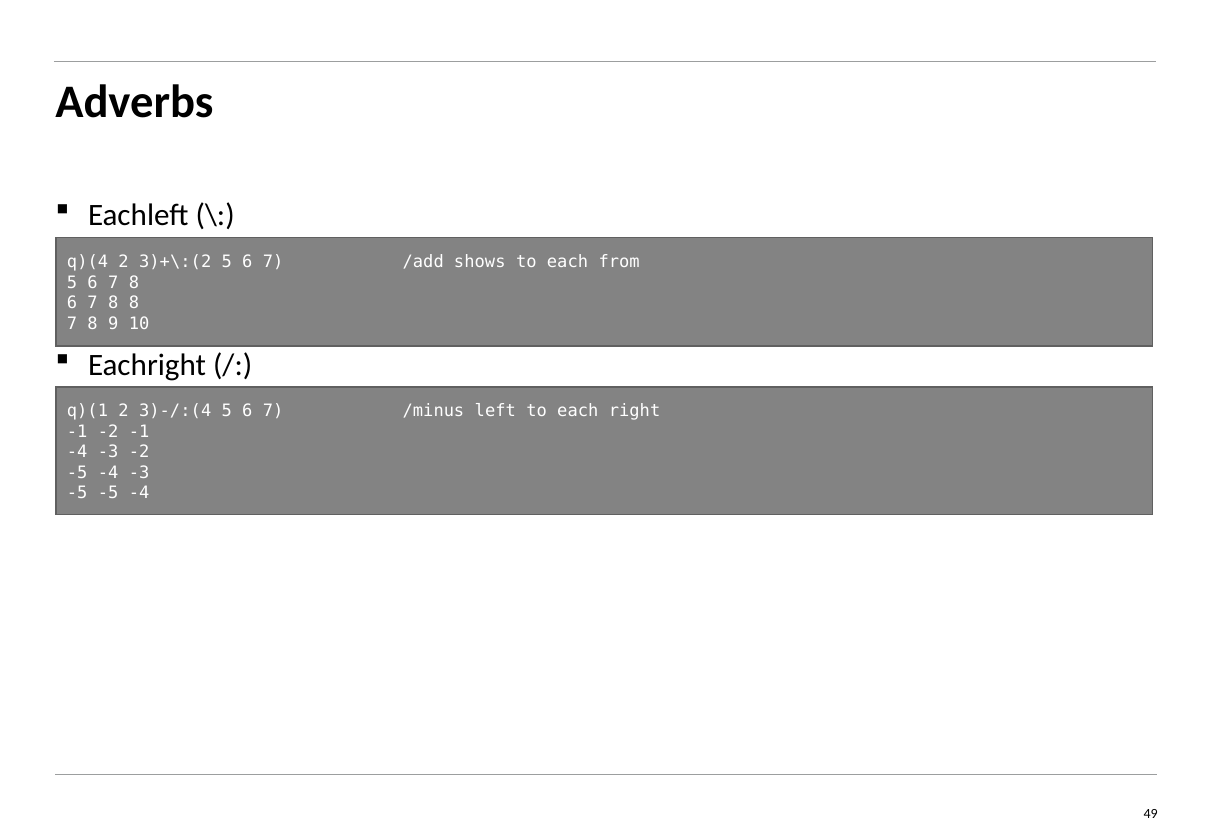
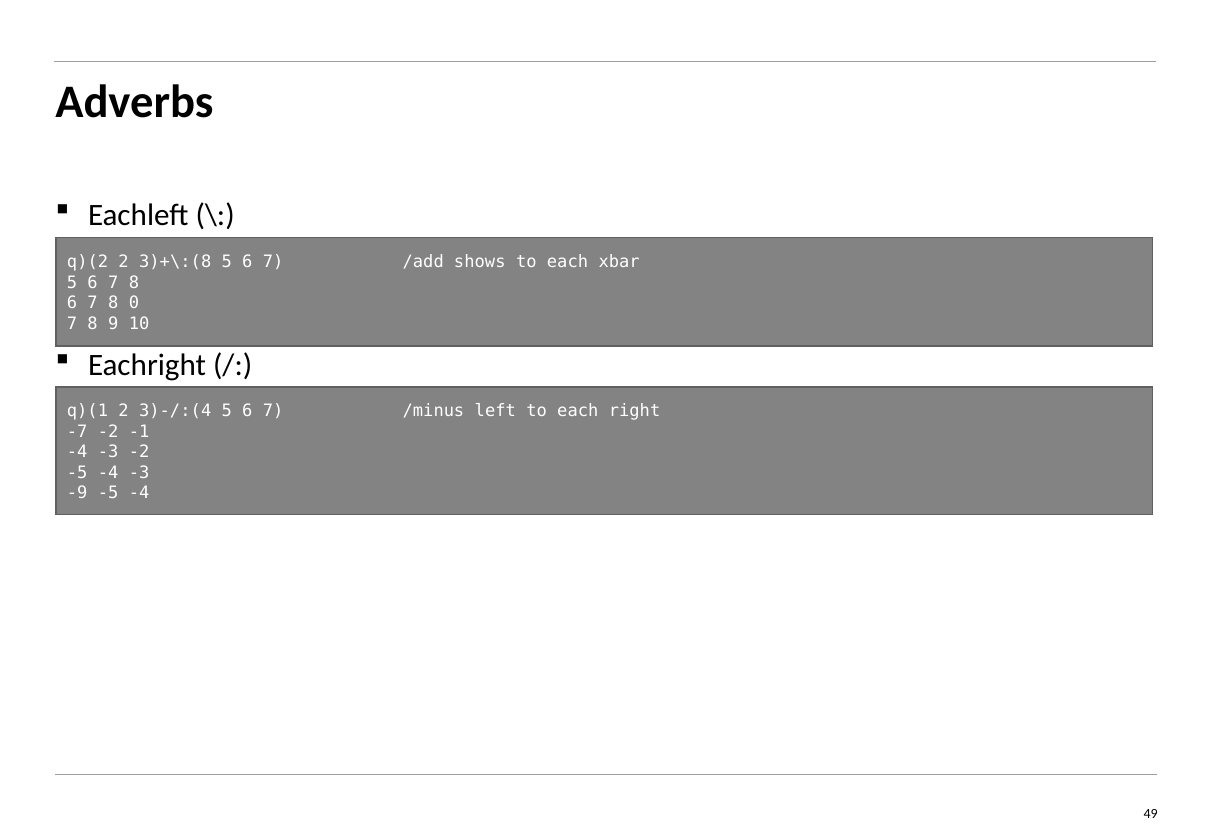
q)(4: q)(4 -> q)(2 (88, 262)
3)+\:(2: 3)+\:(2 -> 3)+\:(8 (175, 262)
from: from -> xbar (619, 262)
8 8: 8 -> 0 (134, 303)
-1: -1 -> -7 (77, 432)
-5: -5 -> -9 (77, 493)
